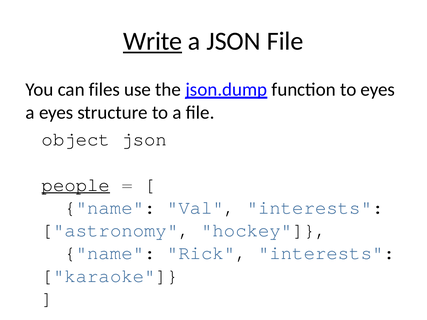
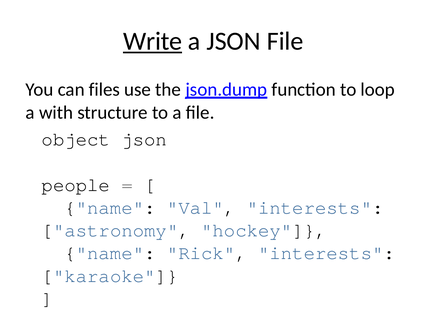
to eyes: eyes -> loop (378, 90)
a eyes: eyes -> with (56, 113)
people underline: present -> none (76, 185)
